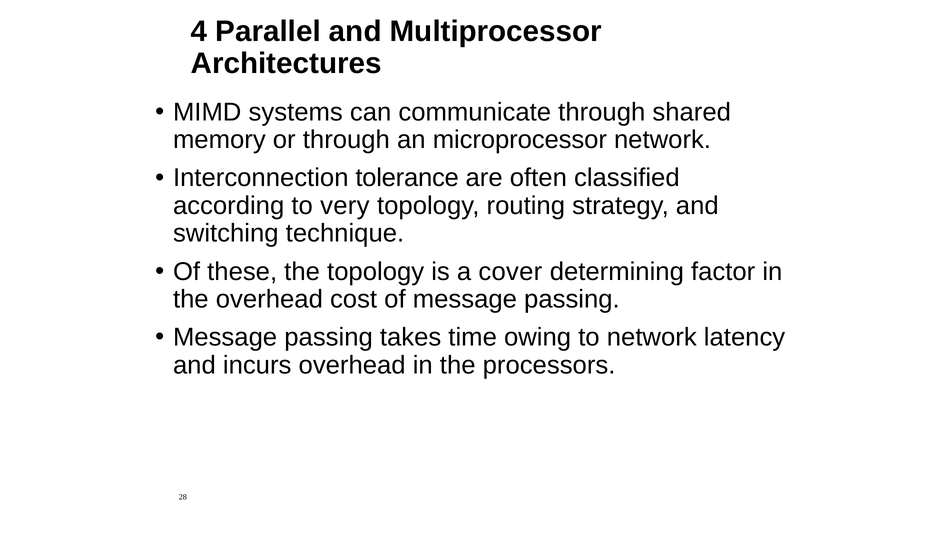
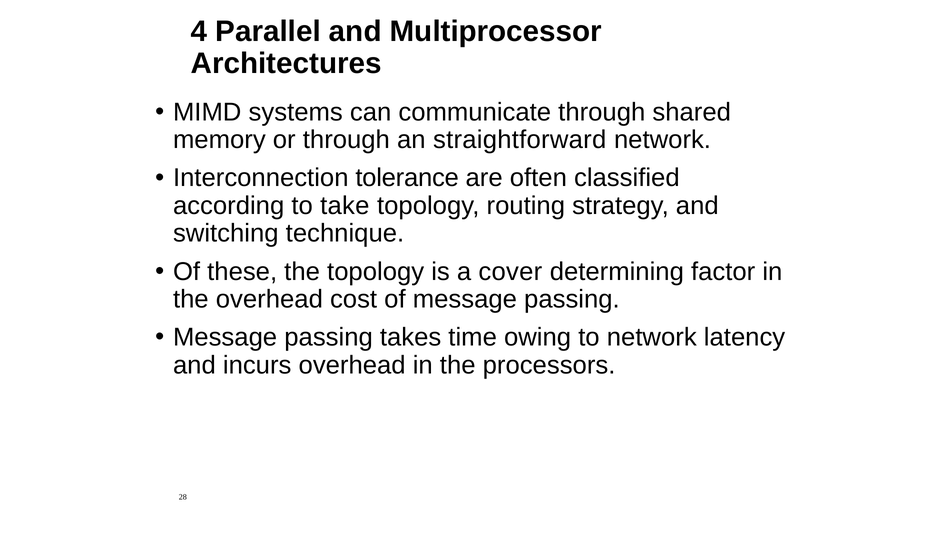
microprocessor: microprocessor -> straightforward (520, 140)
very: very -> take (345, 205)
